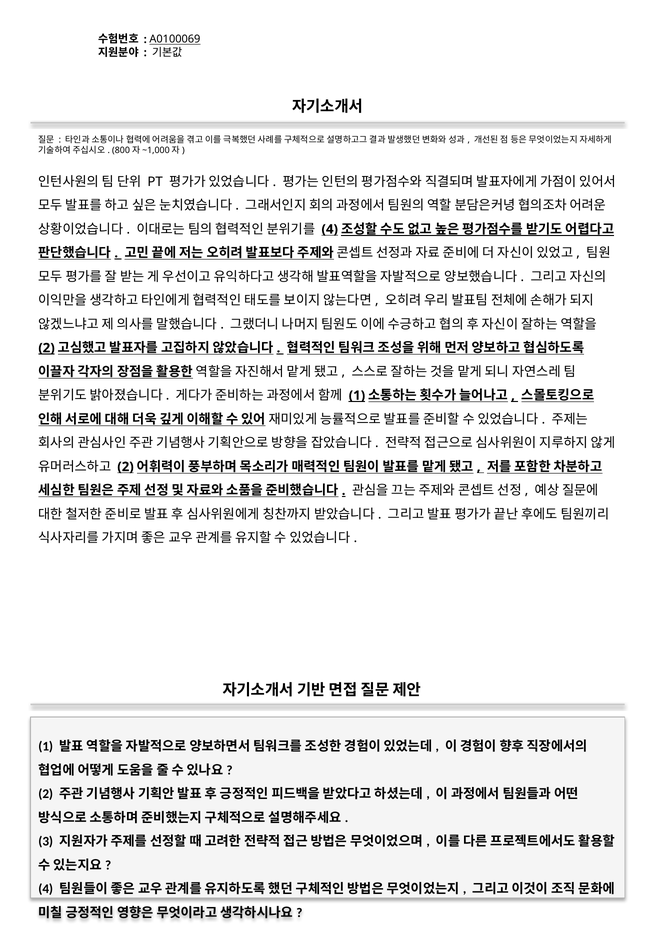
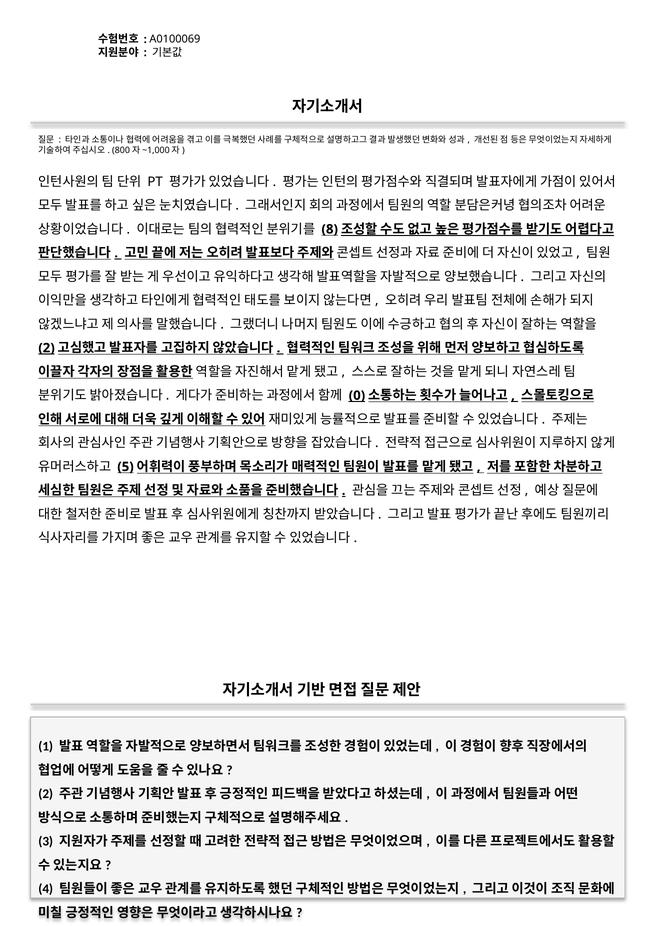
A0100069 underline: present -> none (175, 39)
4: 4 -> 8 (330, 229)
1: 1 -> 0 (357, 396)
2: 2 -> 5 (126, 467)
